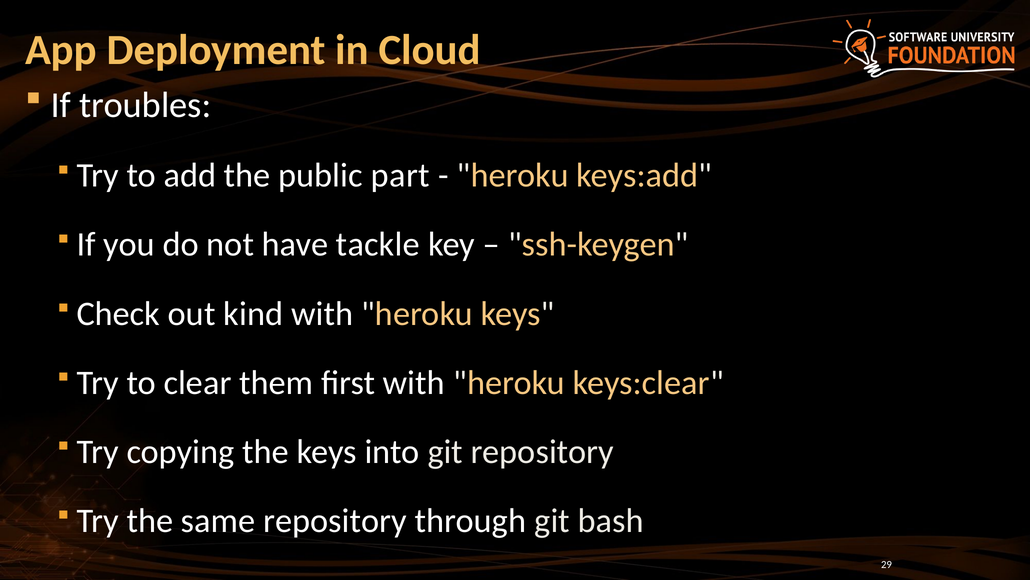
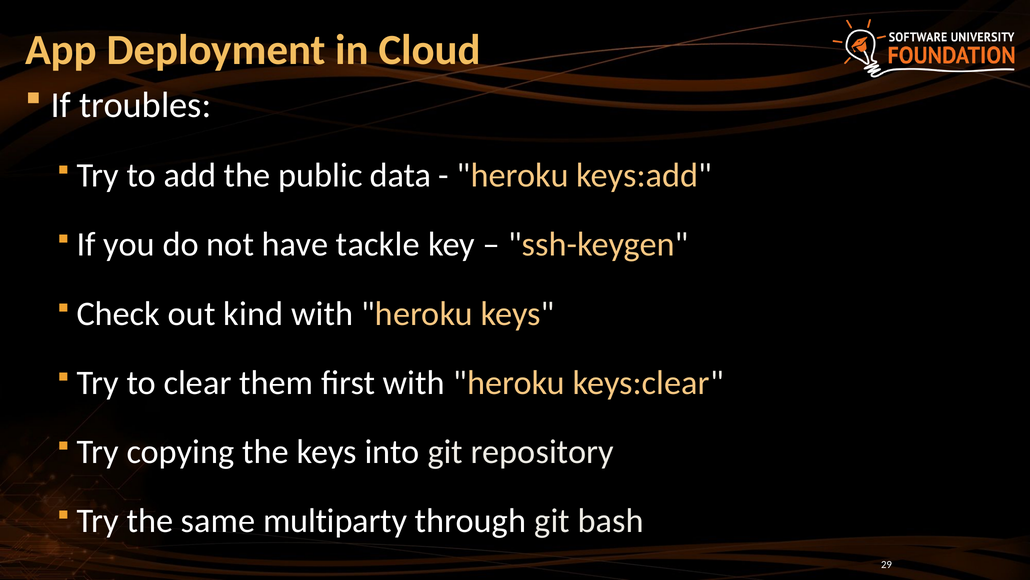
part: part -> data (401, 175)
same repository: repository -> multiparty (335, 520)
